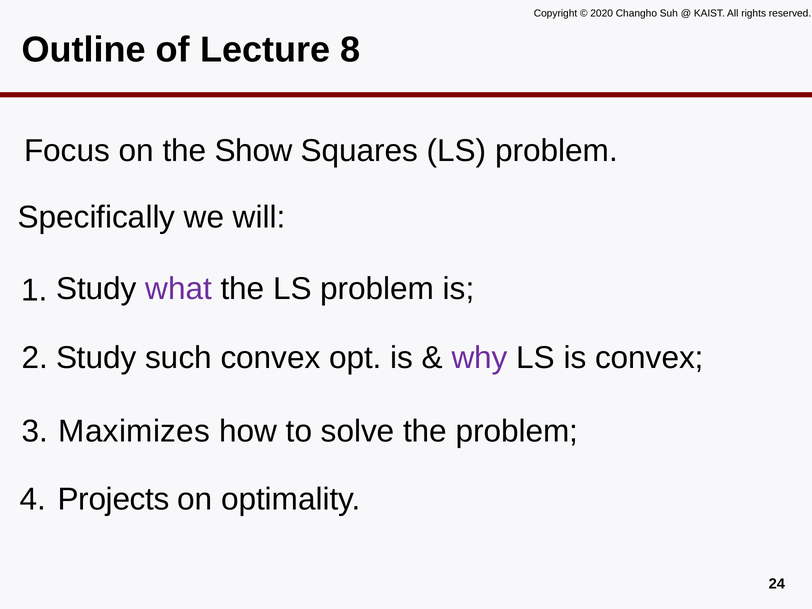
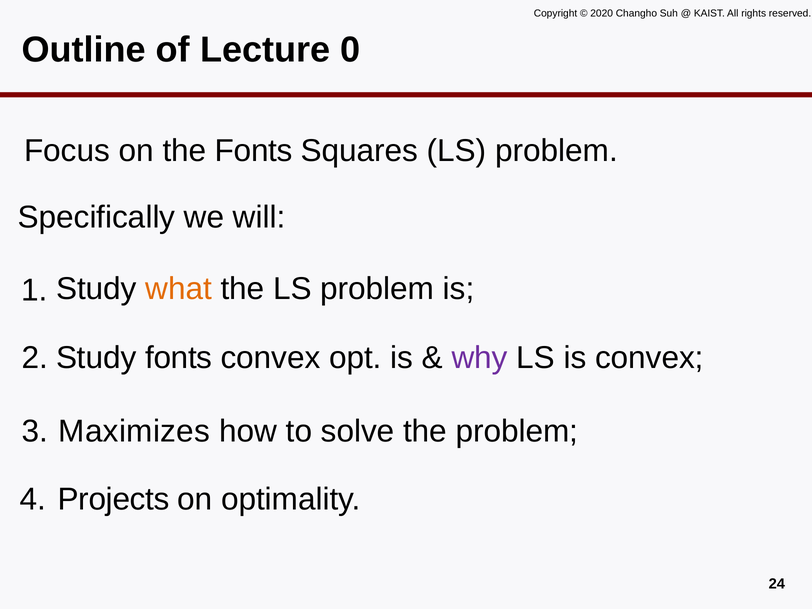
8: 8 -> 0 (350, 50)
the Show: Show -> Fonts (254, 151)
what colour: purple -> orange (179, 289)
Study such: such -> fonts (179, 358)
